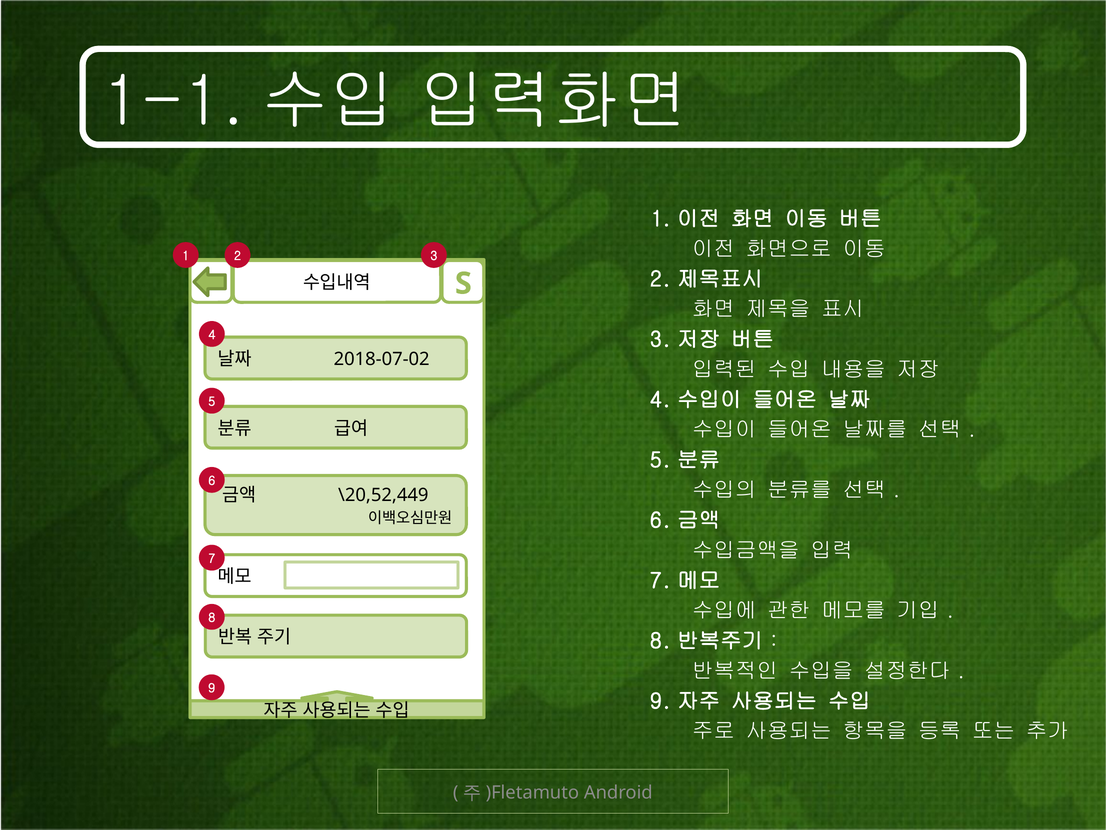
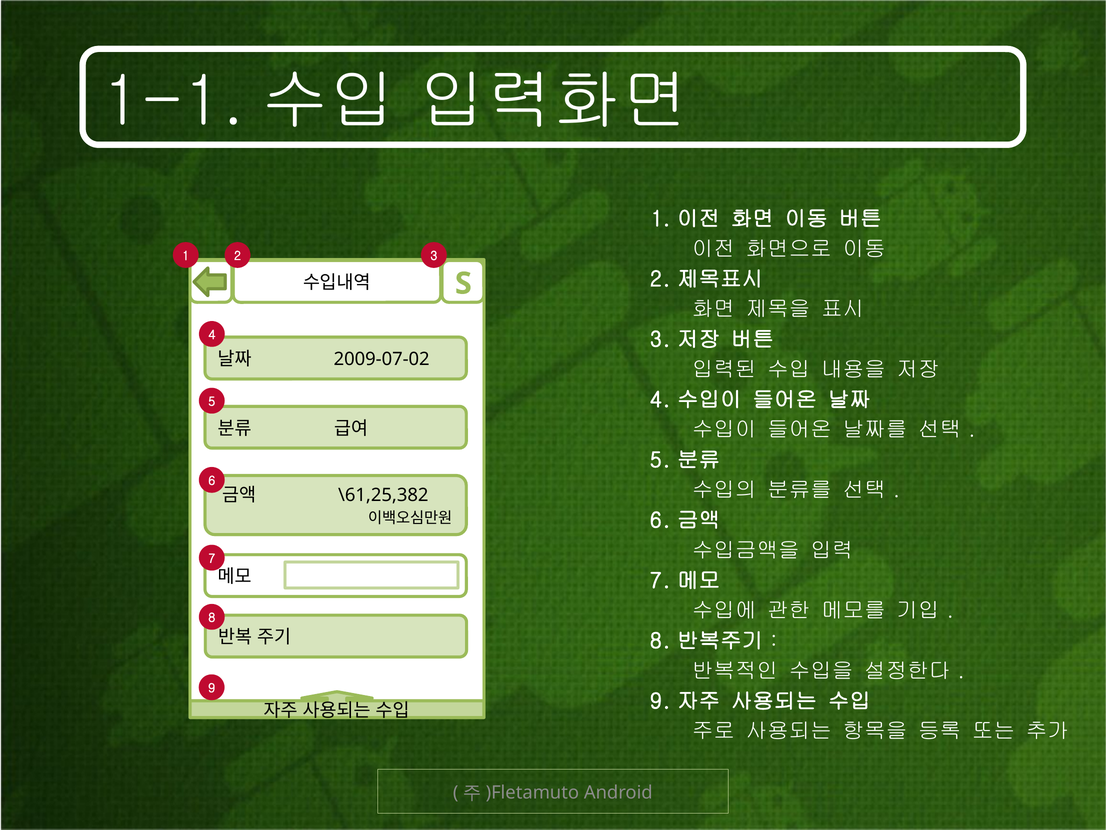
2018-07-02: 2018-07-02 -> 2009-07-02 (382, 359)
\20,52,449: \20,52,449 -> \61,25,382 (383, 495)
